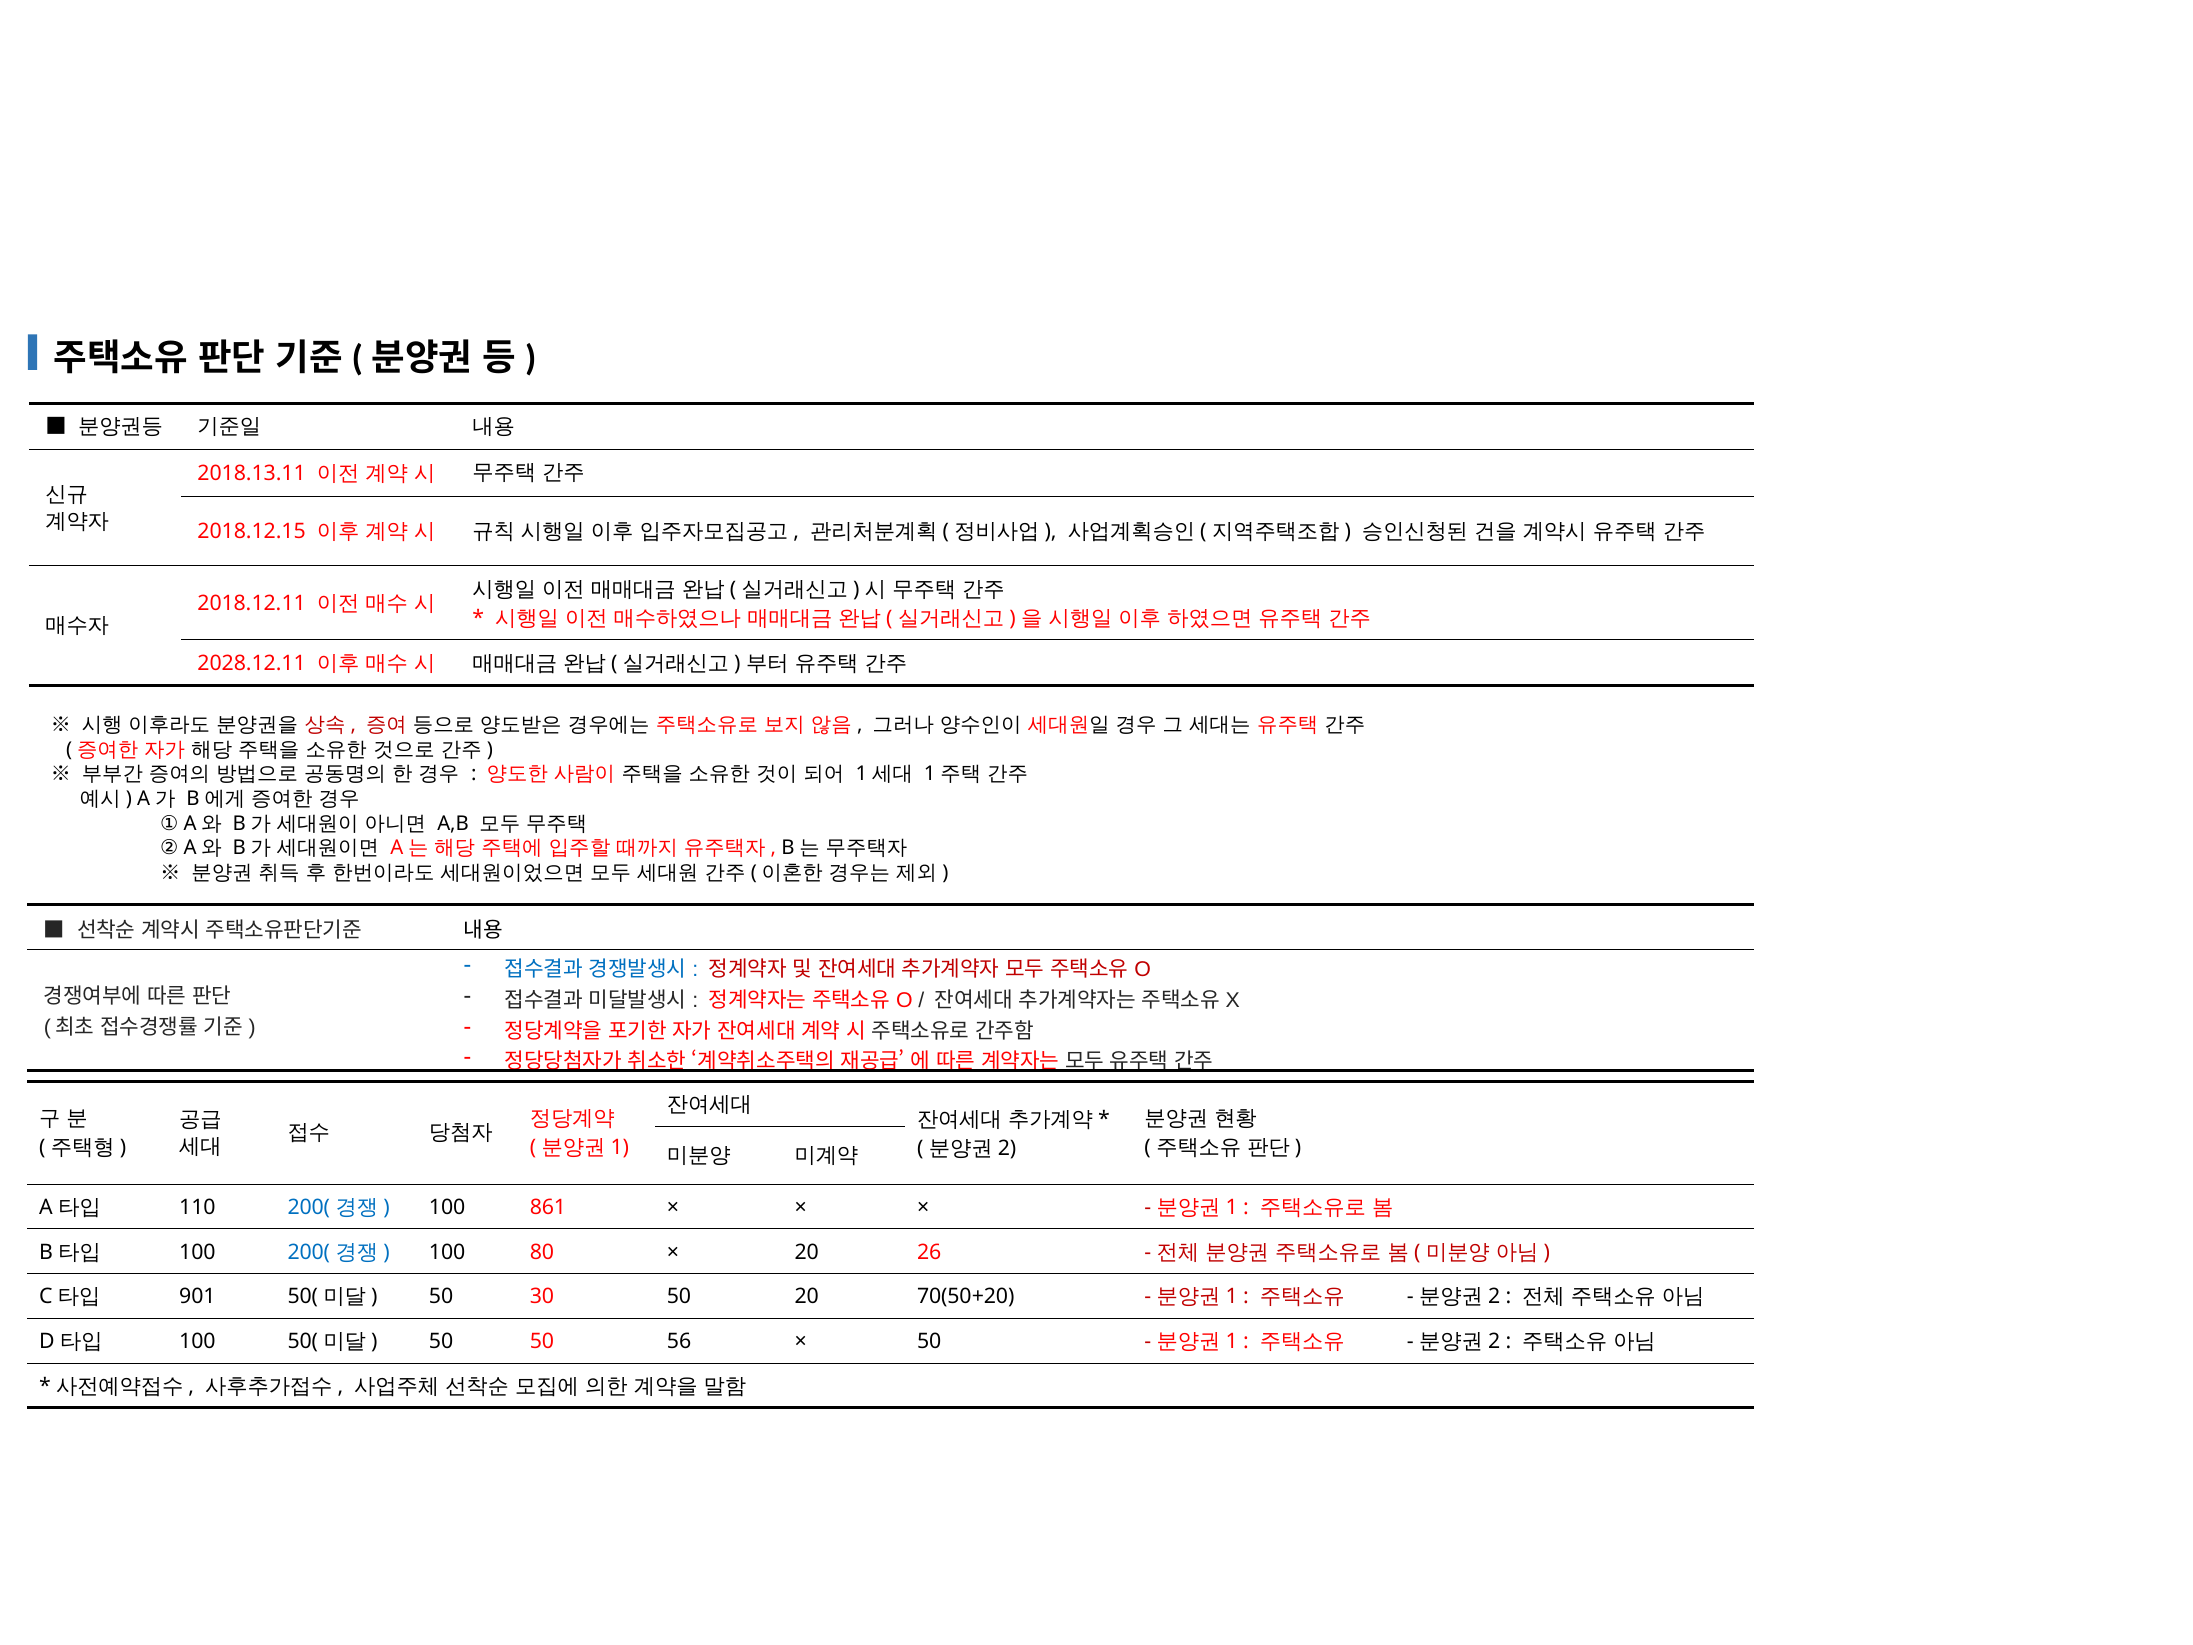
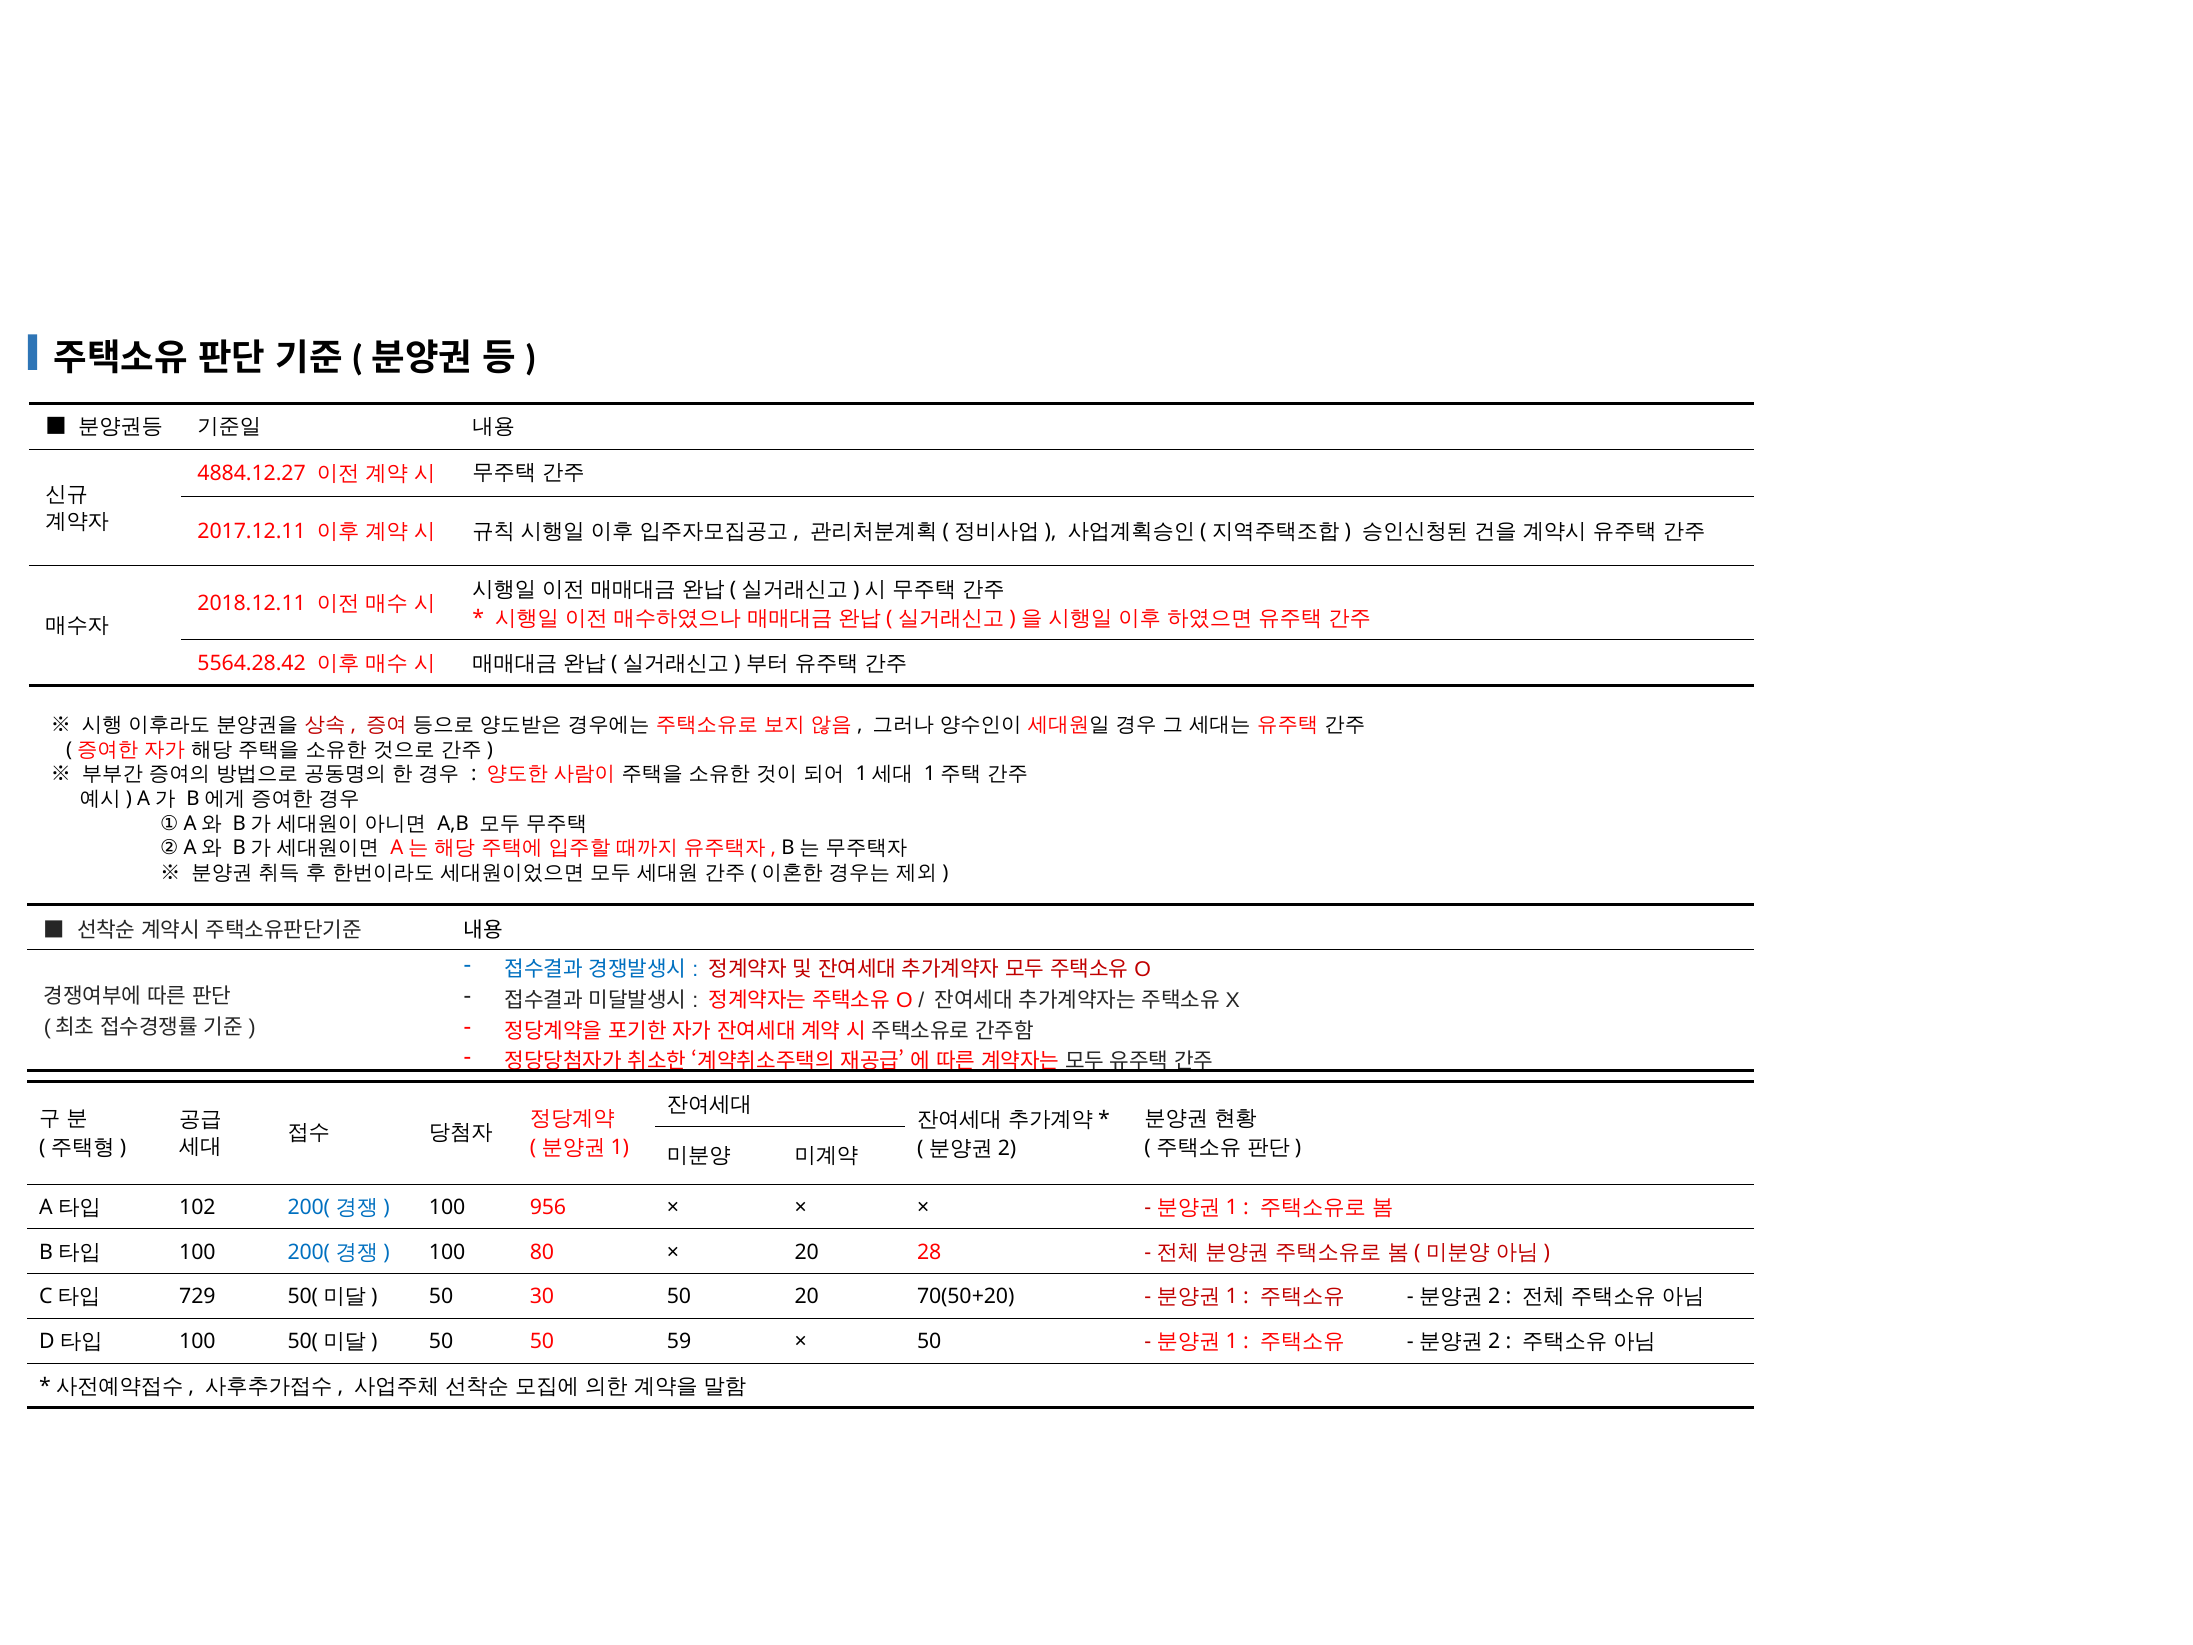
2018.13.11: 2018.13.11 -> 4884.12.27 (252, 474)
2018.12.15: 2018.12.15 -> 2017.12.11 (252, 532)
2028.12.11: 2028.12.11 -> 5564.28.42 (252, 663)
110: 110 -> 102 (197, 1207)
861: 861 -> 956 (548, 1207)
26: 26 -> 28 (929, 1252)
901: 901 -> 729 (197, 1297)
56: 56 -> 59 (679, 1341)
